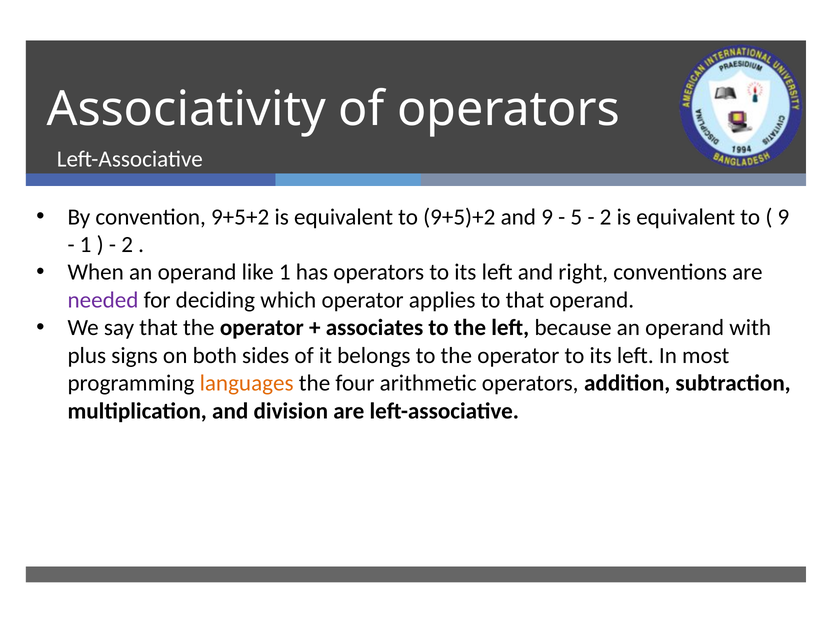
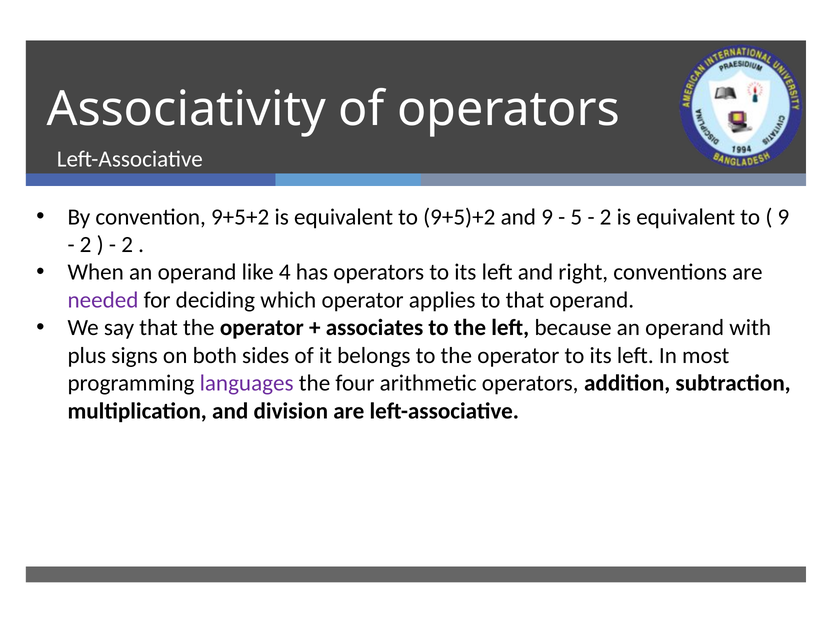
1: 1 -> 2 (86, 245)
like 1: 1 -> 4 (285, 272)
languages colour: orange -> purple (247, 383)
